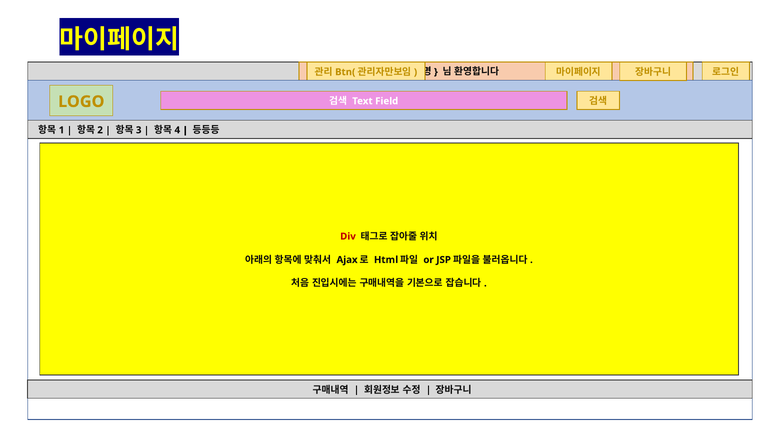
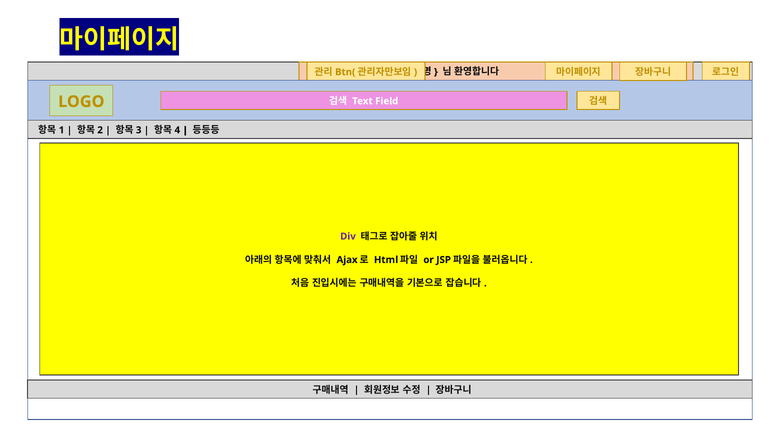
Div colour: red -> purple (348, 236)
